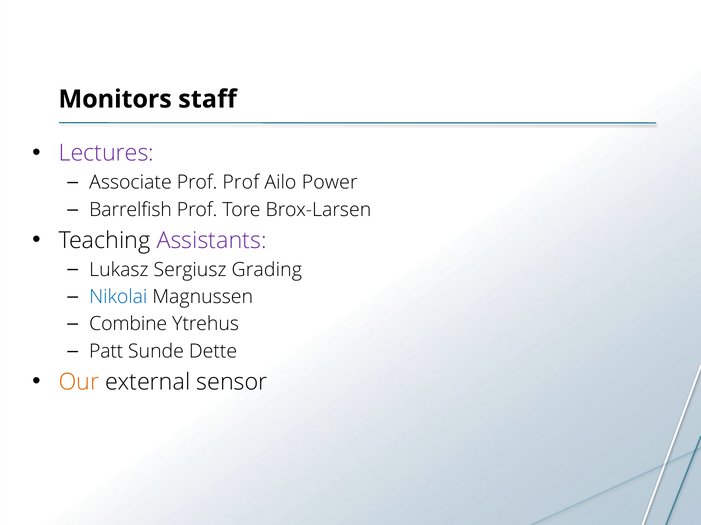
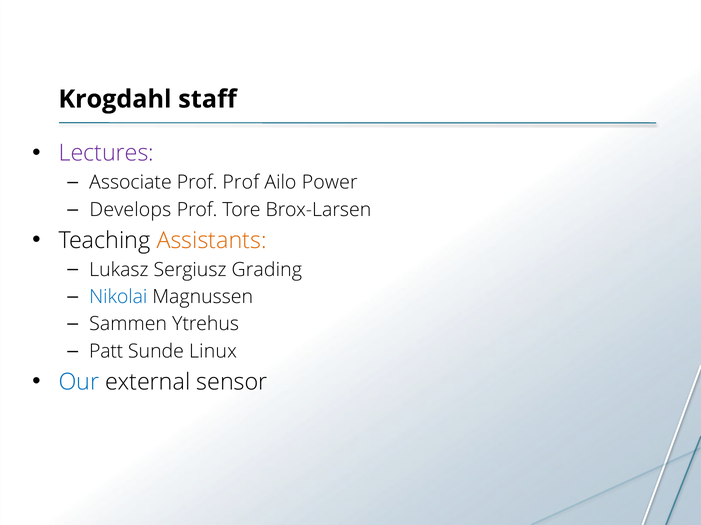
Monitors: Monitors -> Krogdahl (115, 99)
Barrelfish: Barrelfish -> Develops (130, 210)
Assistants colour: purple -> orange (212, 241)
Combine: Combine -> Sammen (128, 325)
Dette: Dette -> Linux (213, 352)
Our colour: orange -> blue (79, 382)
